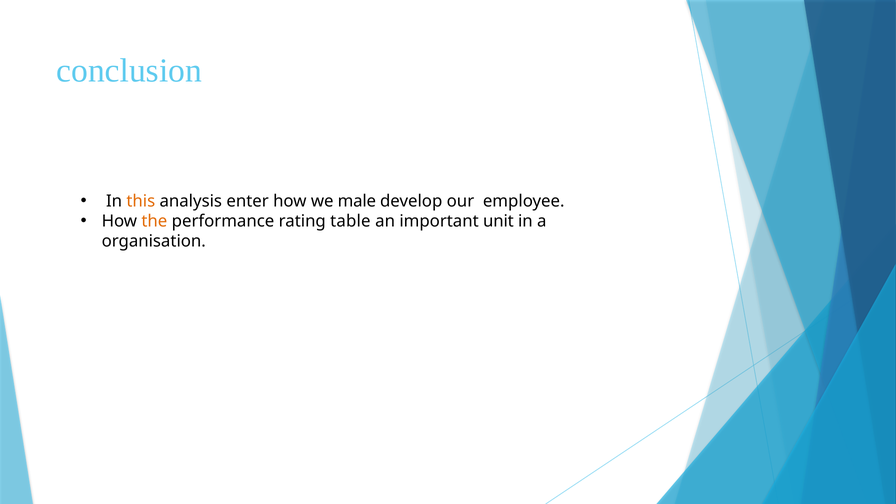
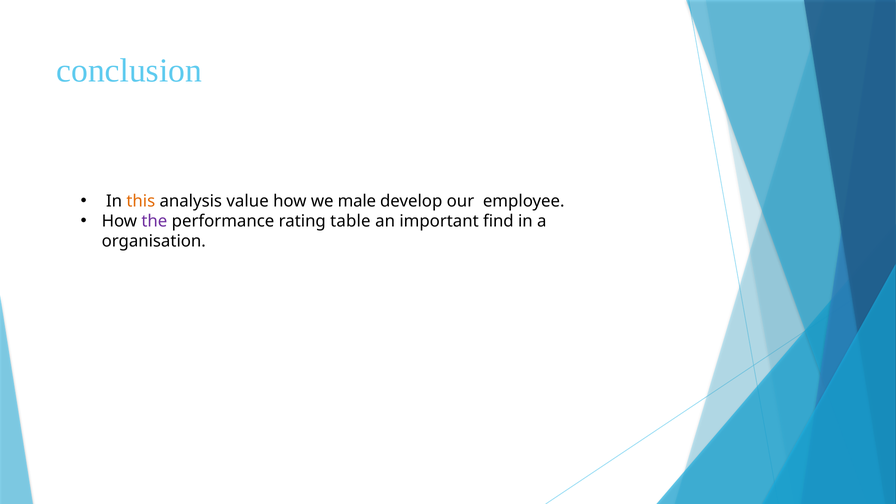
enter: enter -> value (248, 201)
the colour: orange -> purple (154, 221)
unit: unit -> find (498, 221)
